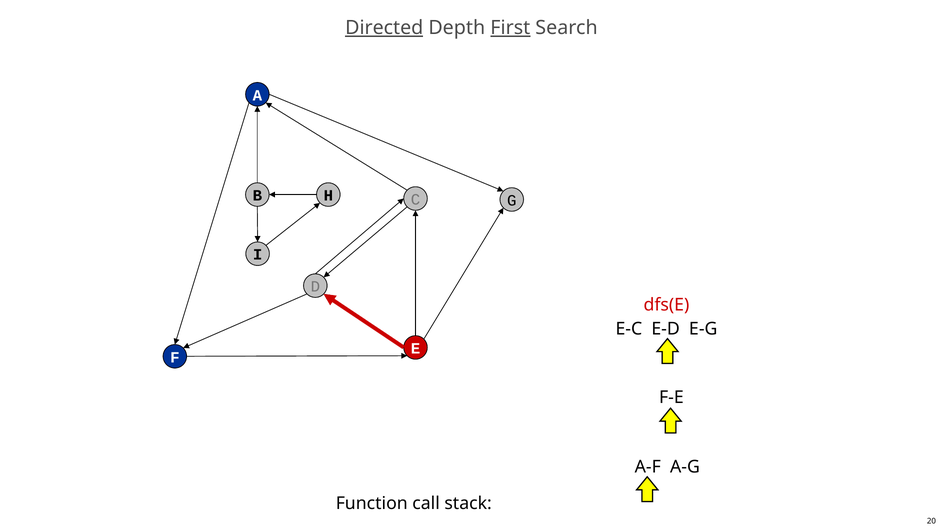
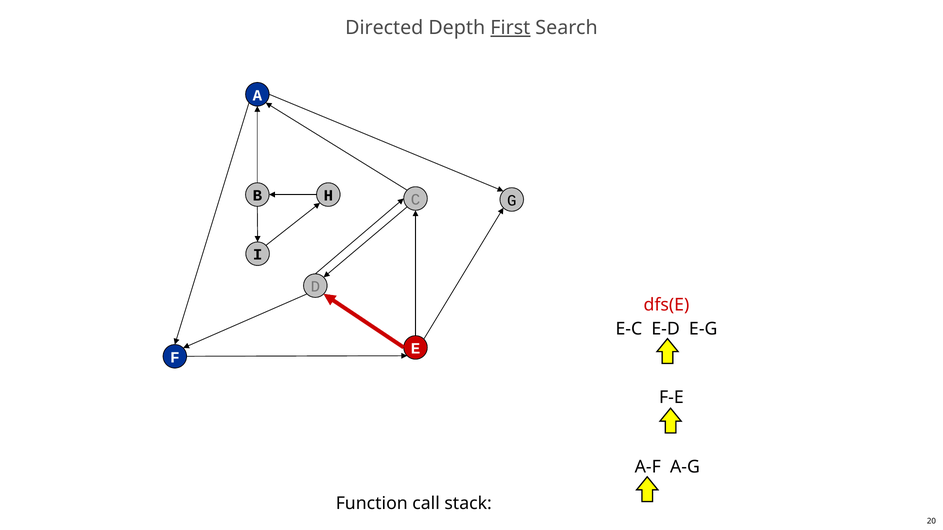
Directed underline: present -> none (384, 28)
